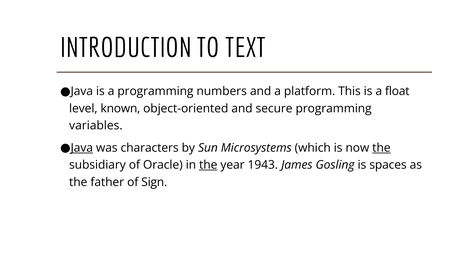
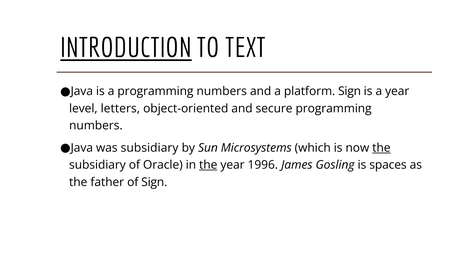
INTRODUCTION underline: none -> present (126, 48)
platform This: This -> Sign (350, 91)
a float: float -> year (397, 91)
known: known -> letters (120, 108)
variables: variables -> numbers (96, 126)
Java underline: present -> none (82, 148)
was characters: characters -> subsidiary (150, 148)
1943: 1943 -> 1996 (263, 165)
